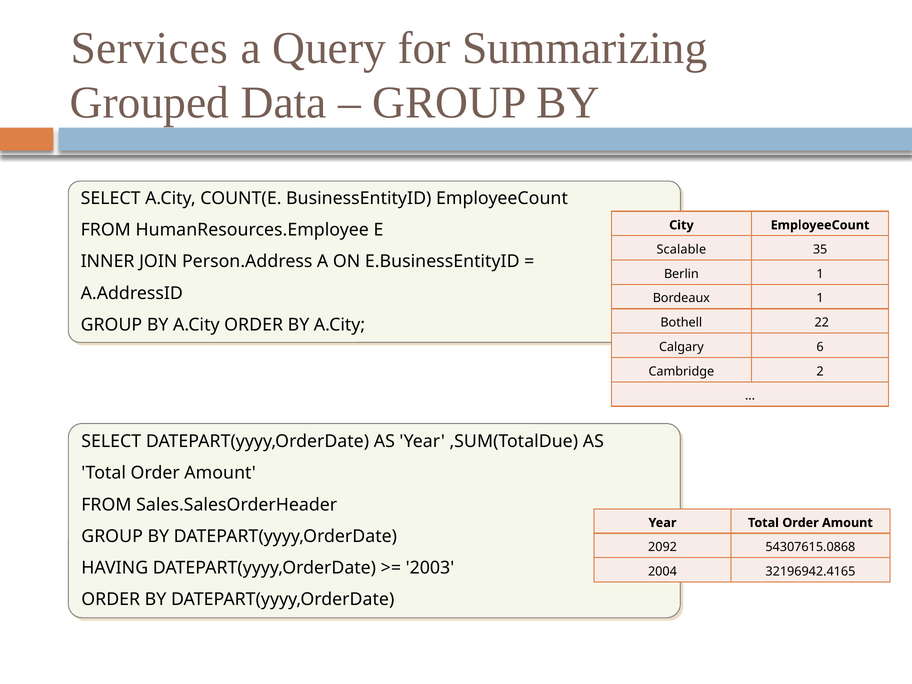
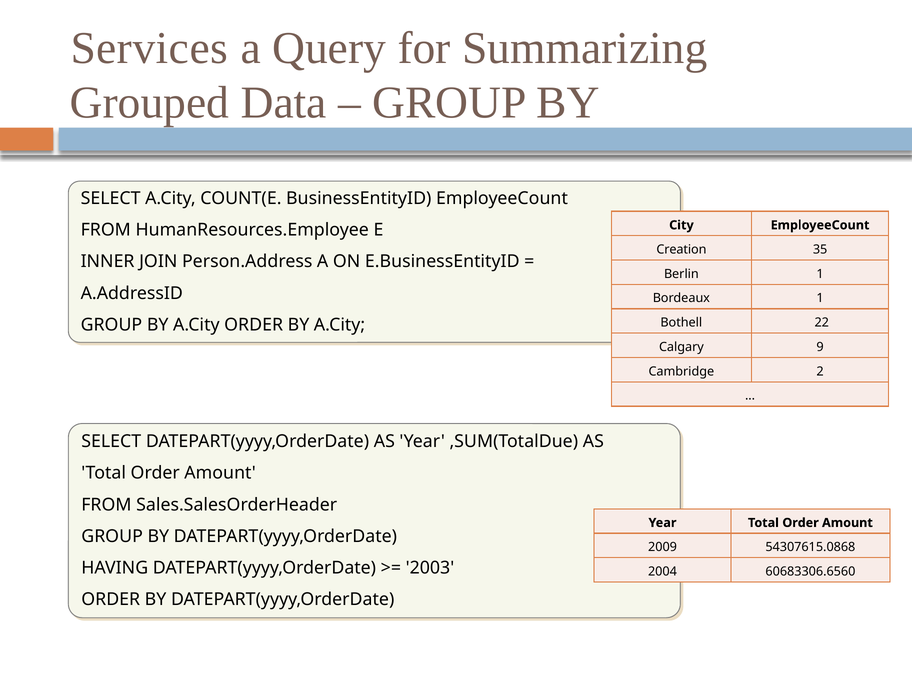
Scalable: Scalable -> Creation (681, 250)
6: 6 -> 9 (820, 347)
2092: 2092 -> 2009 (663, 547)
32196942.4165: 32196942.4165 -> 60683306.6560 (810, 572)
